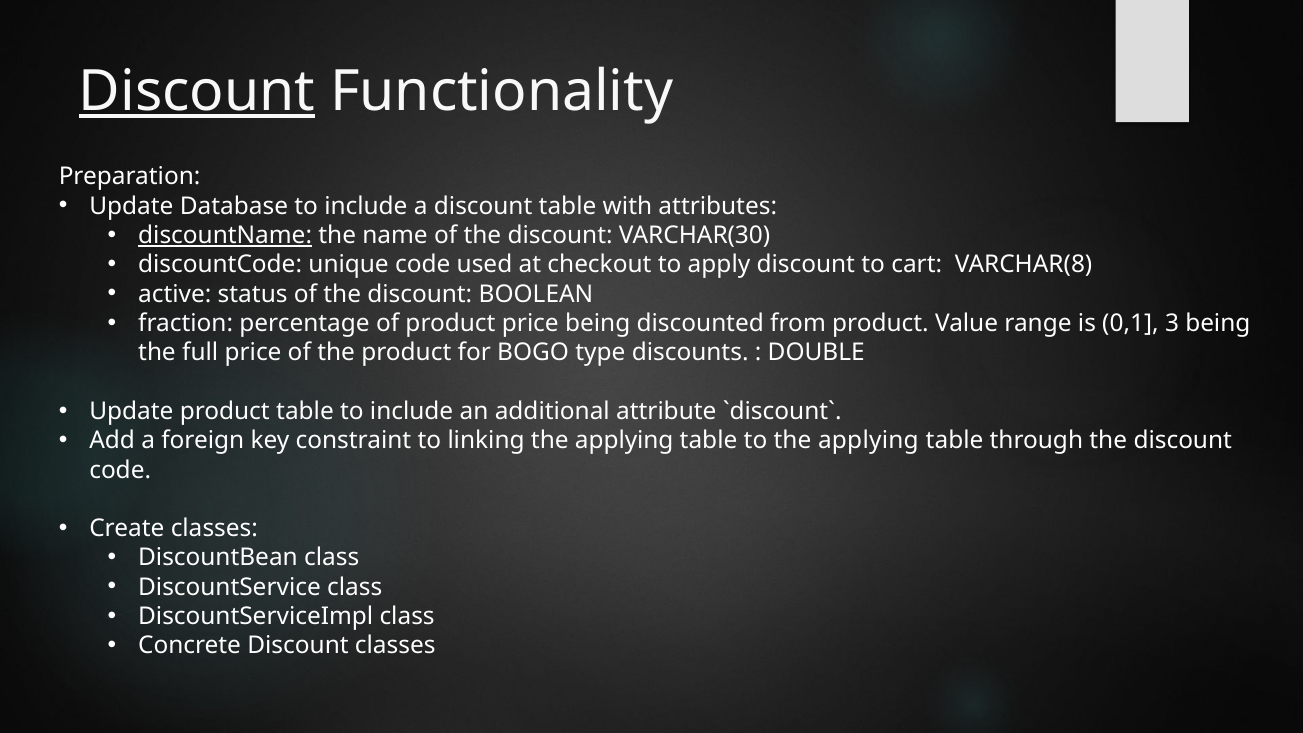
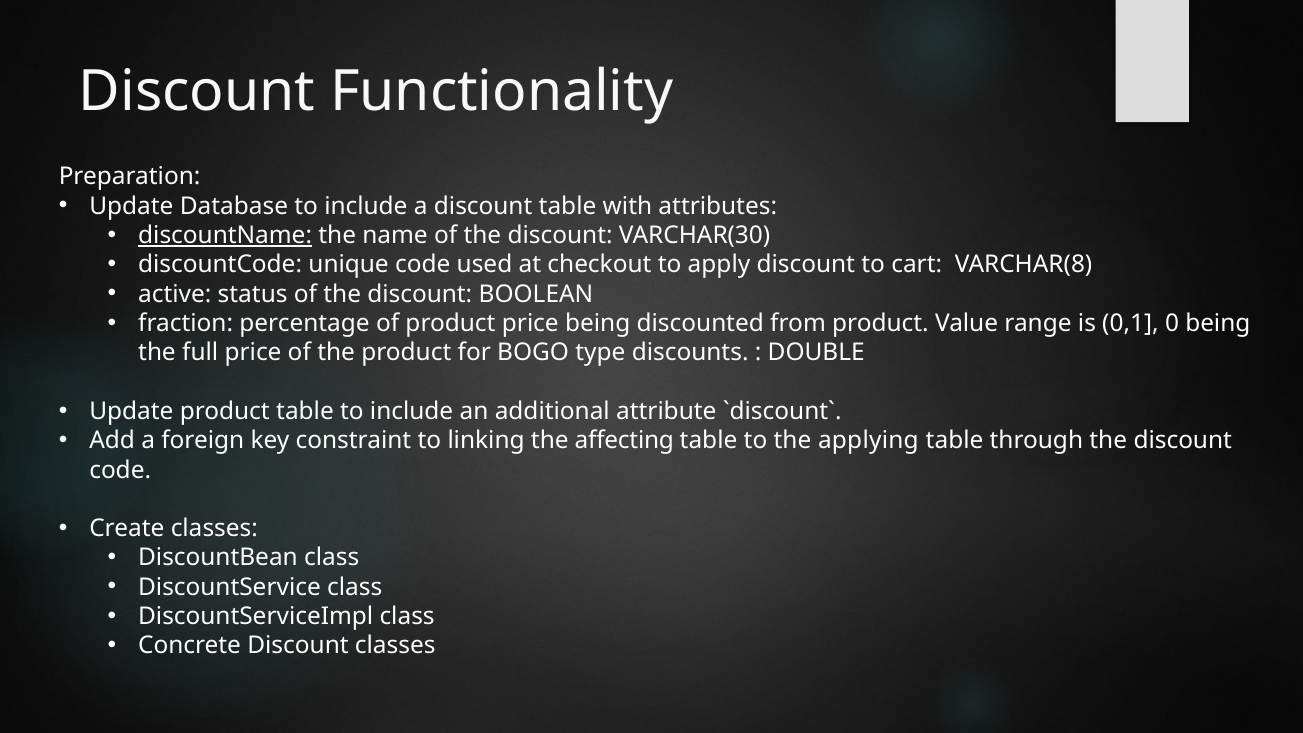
Discount underline: present -> none (197, 91)
3: 3 -> 0 (1172, 323)
linking the applying: applying -> affecting (624, 441)
